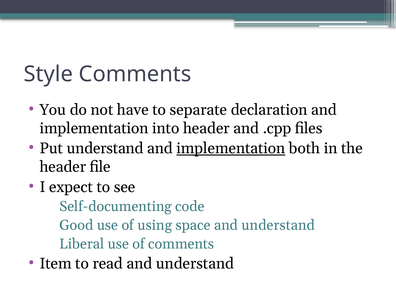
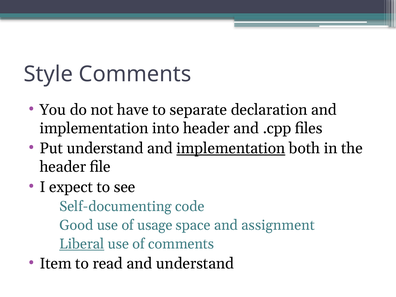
using: using -> usage (155, 225)
space and understand: understand -> assignment (278, 225)
Liberal underline: none -> present (82, 244)
